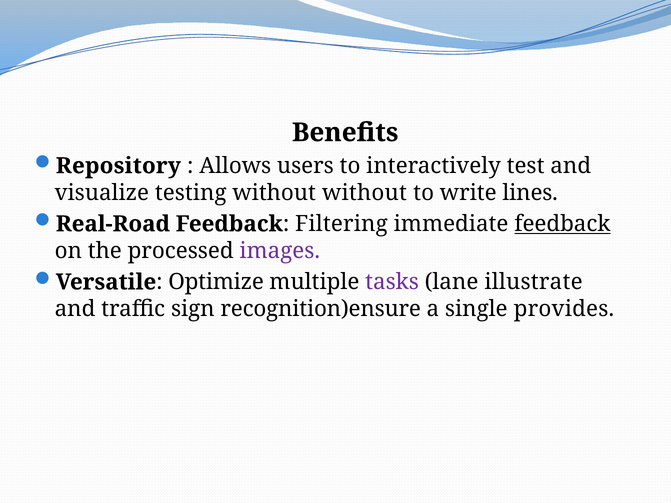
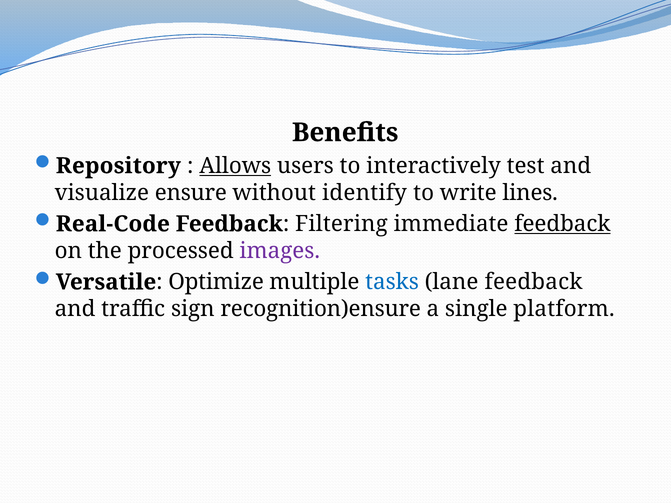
Allows underline: none -> present (235, 166)
testing: testing -> ensure (191, 193)
without without: without -> identify (364, 193)
Real-Road: Real-Road -> Real-Code (113, 224)
tasks colour: purple -> blue (392, 282)
lane illustrate: illustrate -> feedback (534, 282)
provides: provides -> platform (564, 309)
